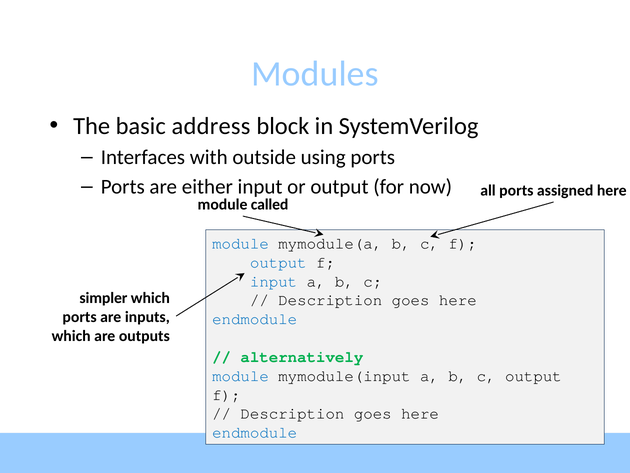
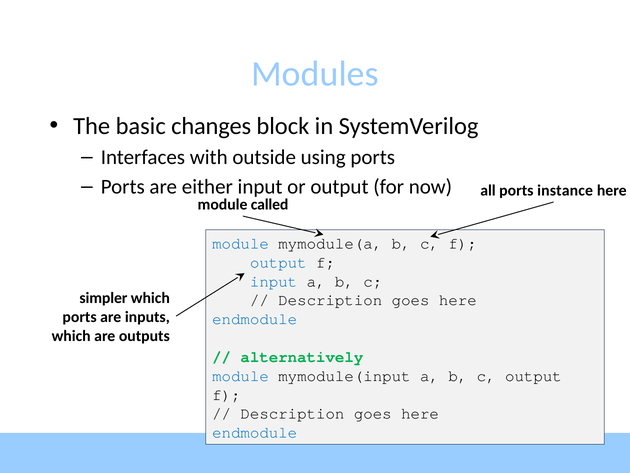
address: address -> changes (211, 126)
assigned: assigned -> instance (565, 190)
